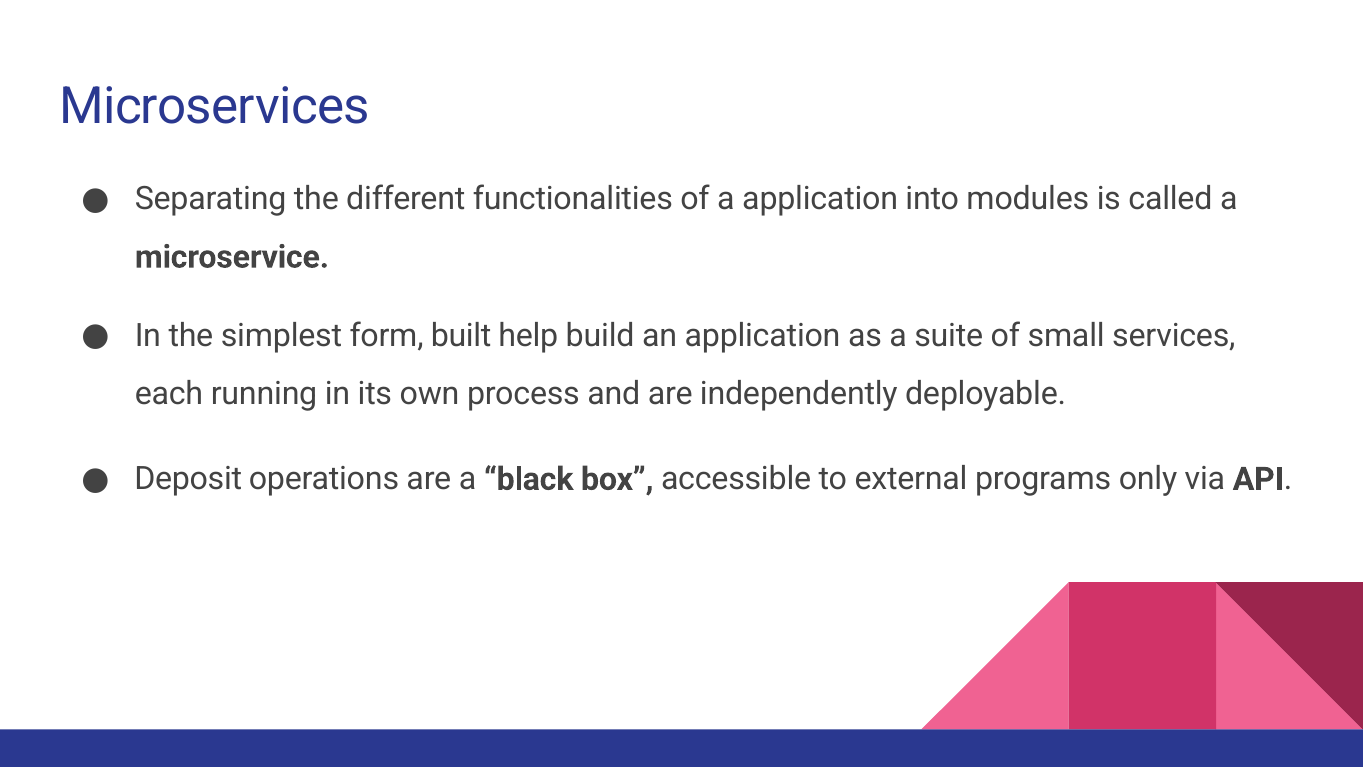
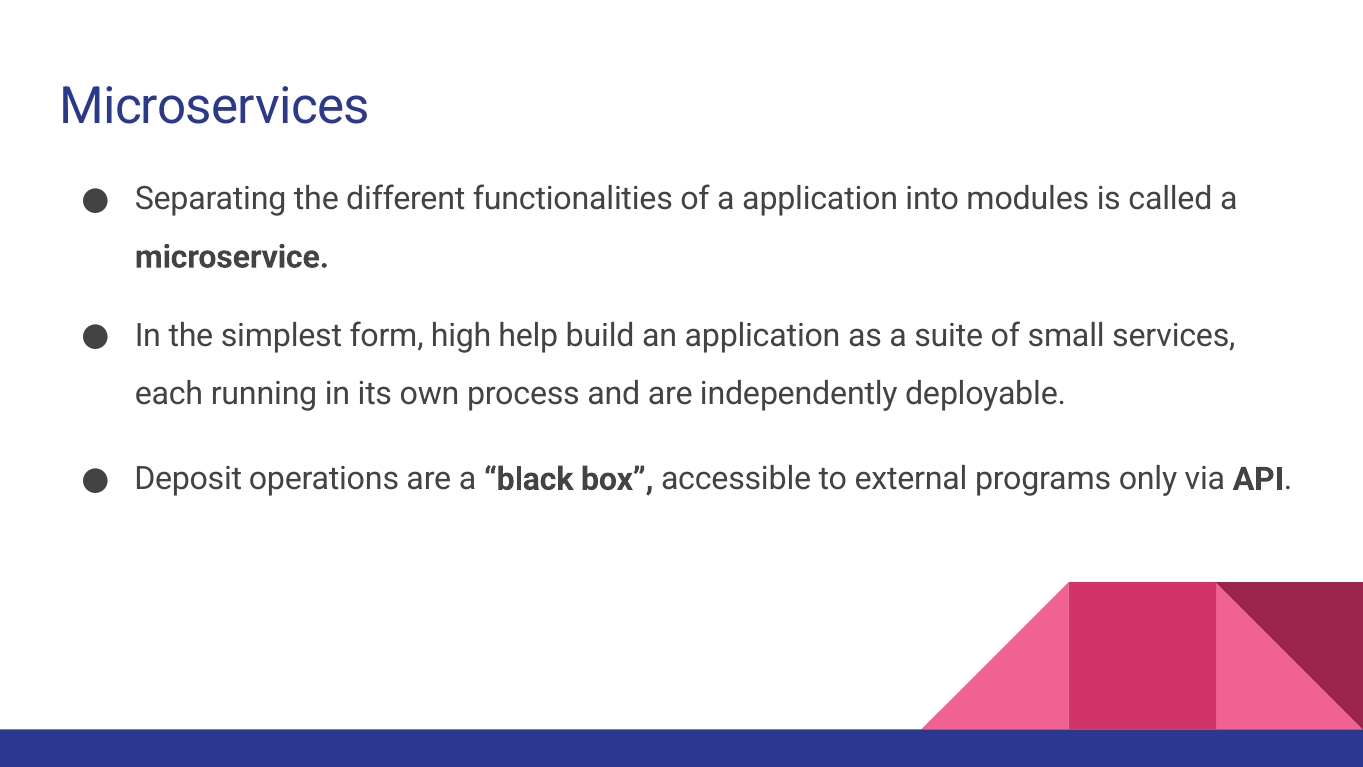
built: built -> high (461, 336)
